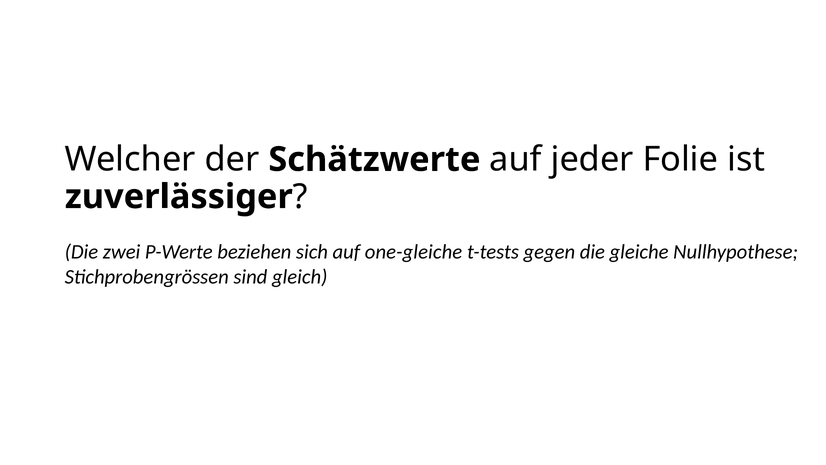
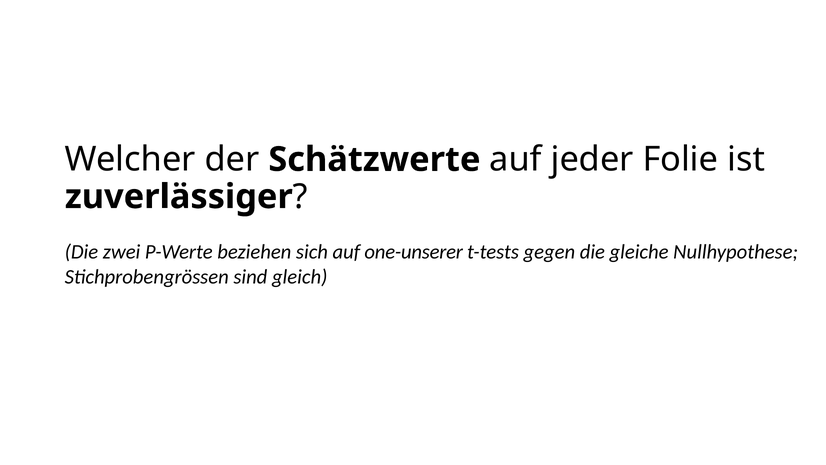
one-gleiche: one-gleiche -> one-unserer (414, 252)
